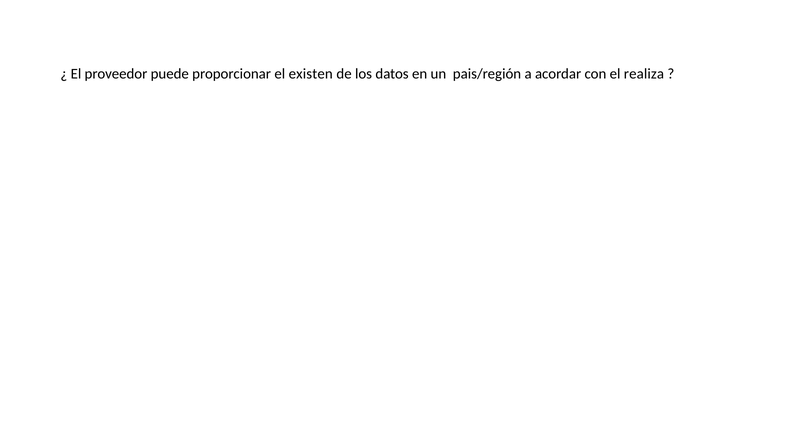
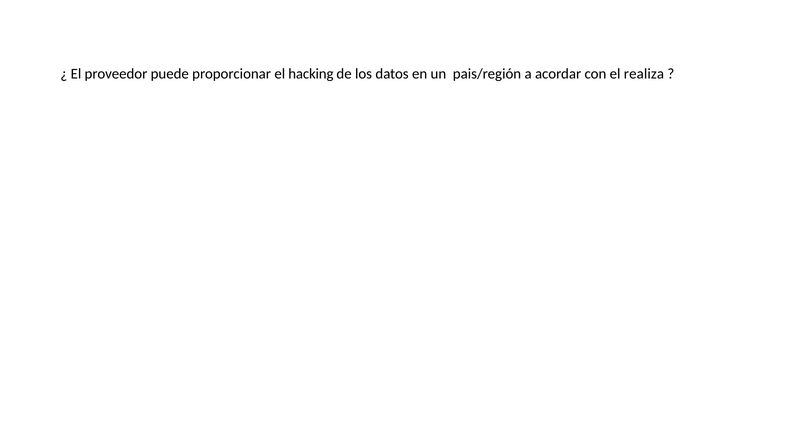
existen: existen -> hacking (311, 74)
